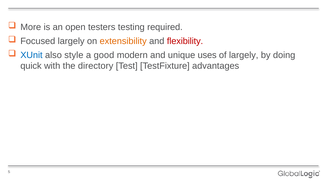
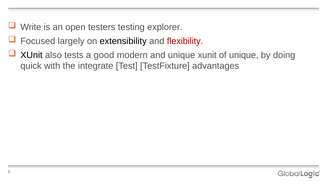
More: More -> Write (31, 27)
required: required -> explorer (165, 27)
extensibility colour: orange -> black (123, 41)
XUnit colour: blue -> black (31, 55)
style: style -> tests (74, 55)
unique uses: uses -> xunit (207, 55)
of largely: largely -> unique (244, 55)
directory: directory -> integrate (96, 66)
